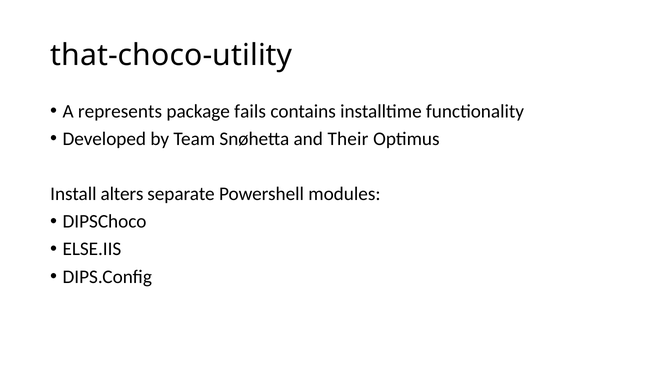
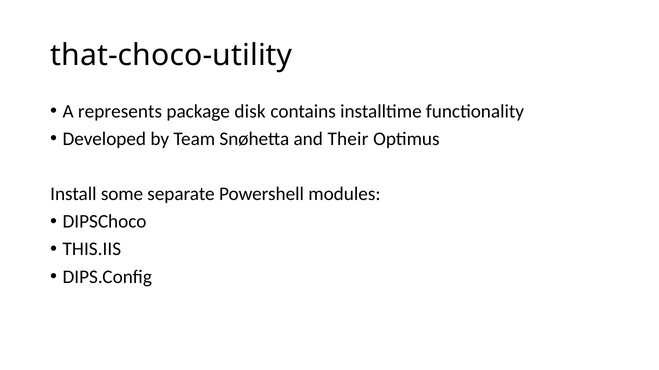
fails: fails -> disk (250, 111)
alters: alters -> some (122, 194)
ELSE.IIS: ELSE.IIS -> THIS.IIS (92, 250)
